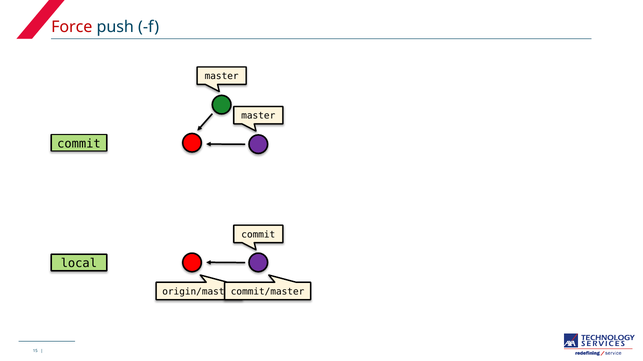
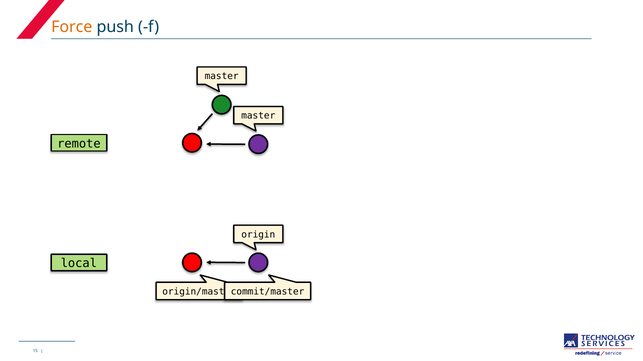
Force colour: red -> orange (72, 27)
commit: commit -> remote (79, 144)
commit: commit -> origin (258, 235)
